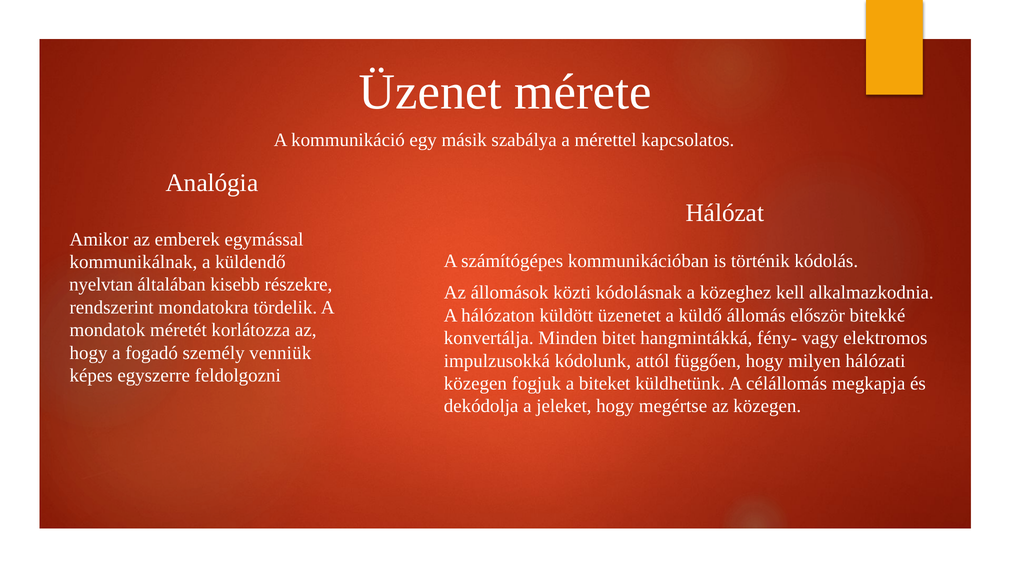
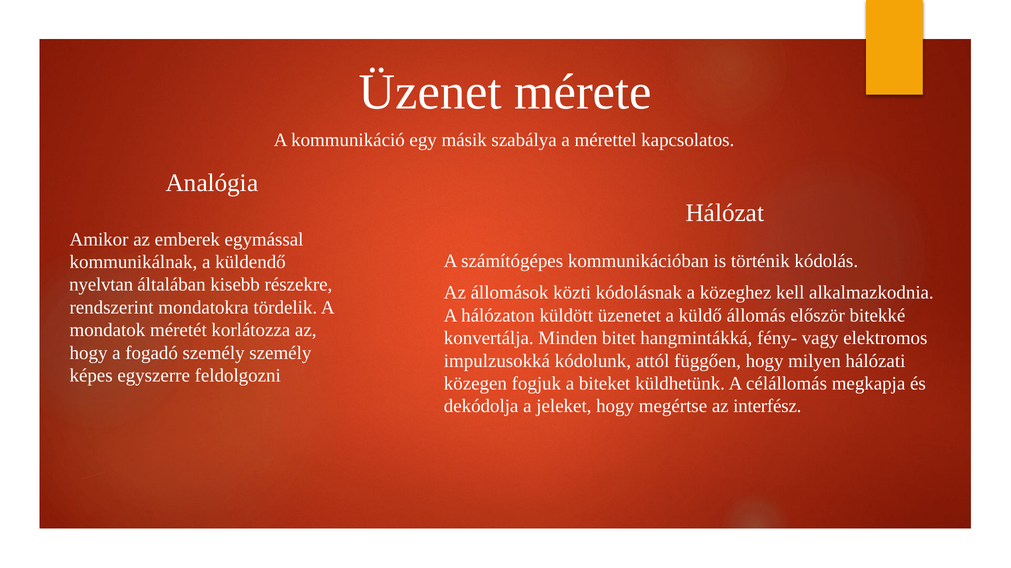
személy venniük: venniük -> személy (280, 353)
az közegen: közegen -> interfész (767, 407)
